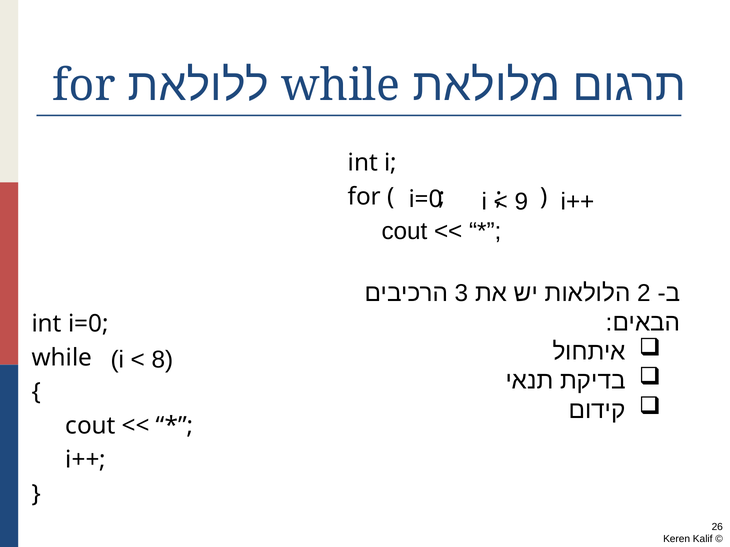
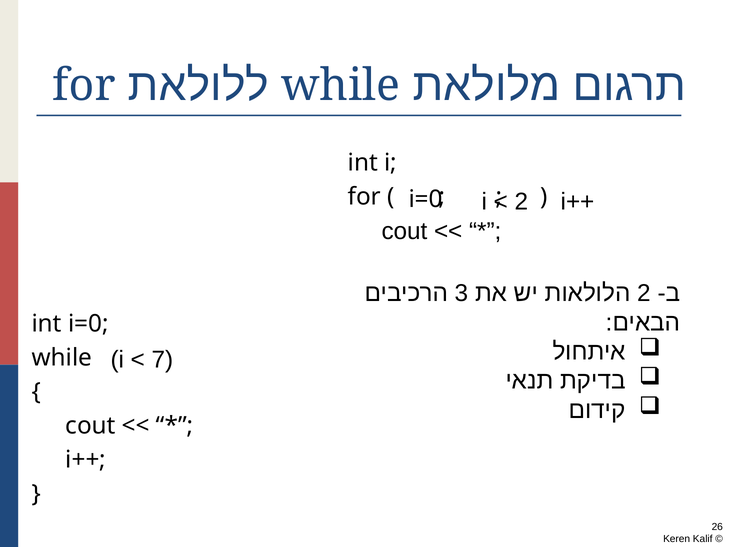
9: 9 -> 2 (521, 202)
8: 8 -> 7 (163, 360)
